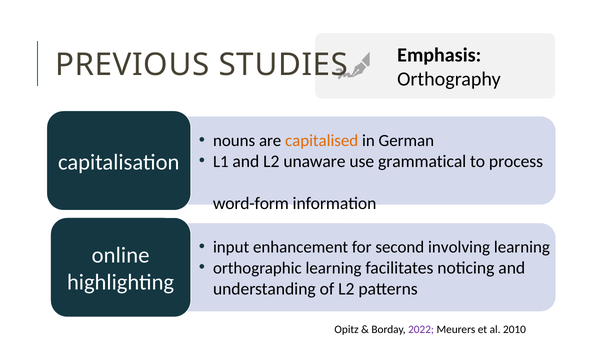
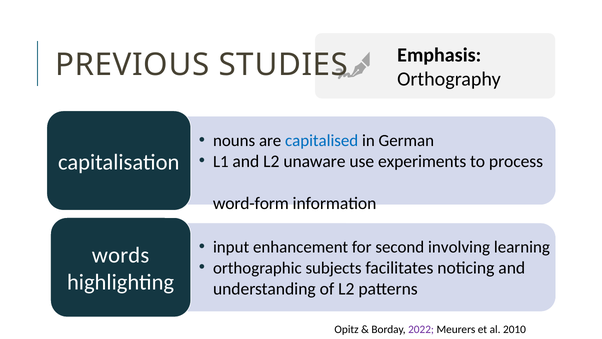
capitalised colour: orange -> blue (322, 140)
grammatical: grammatical -> experiments (422, 161)
online: online -> words (121, 255)
orthographic learning: learning -> subjects (334, 268)
